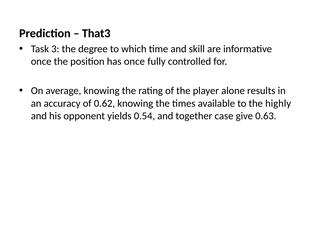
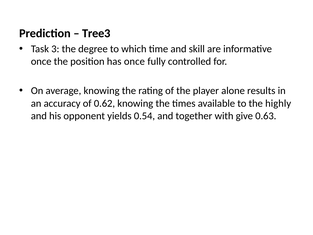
That3: That3 -> Tree3 (96, 33)
case: case -> with (224, 116)
